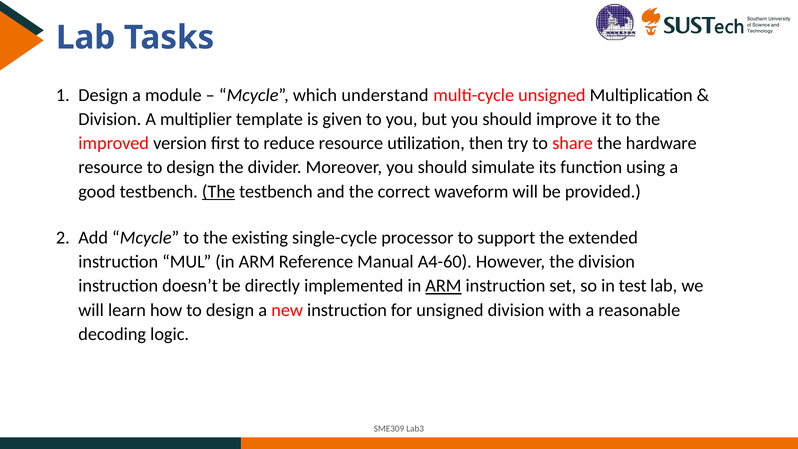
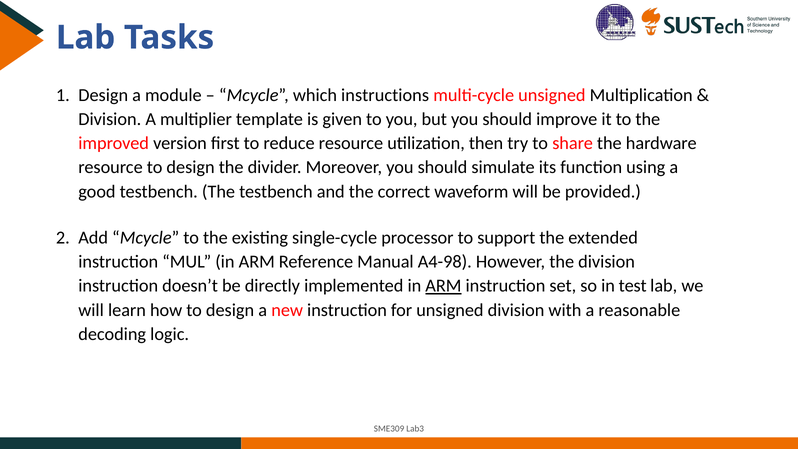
understand: understand -> instructions (385, 95)
The underline: present -> none (219, 191)
A4-60: A4-60 -> A4-98 (445, 262)
